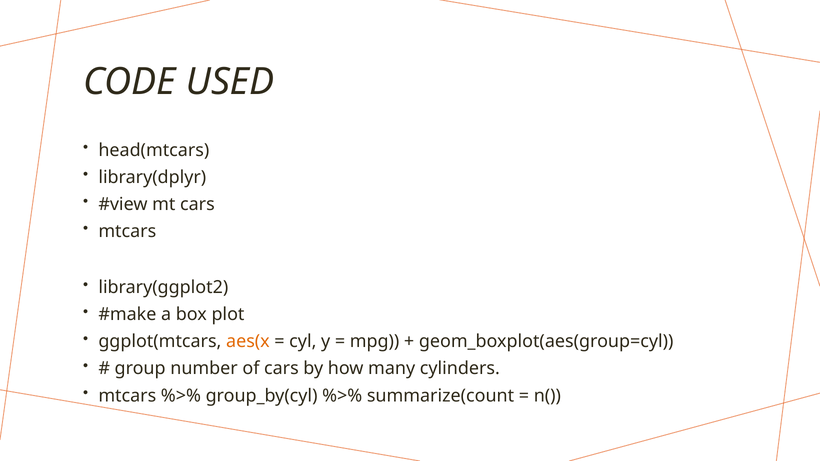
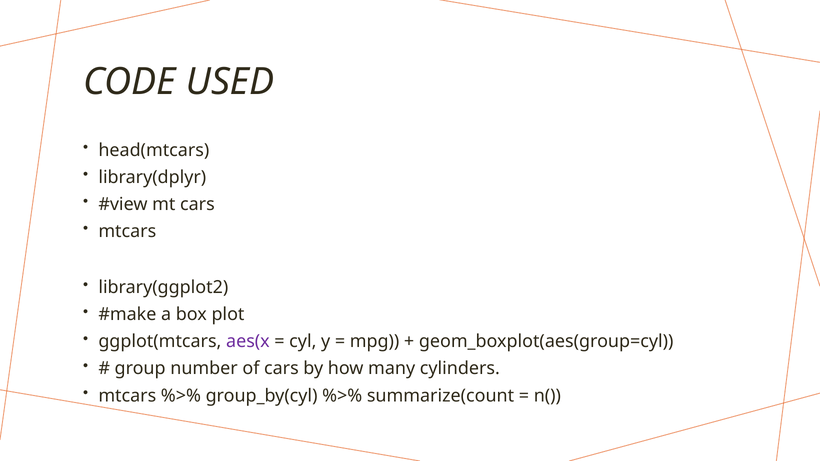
aes(x colour: orange -> purple (248, 342)
